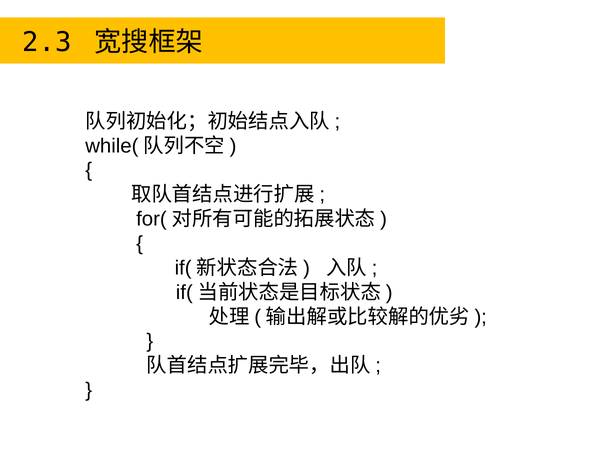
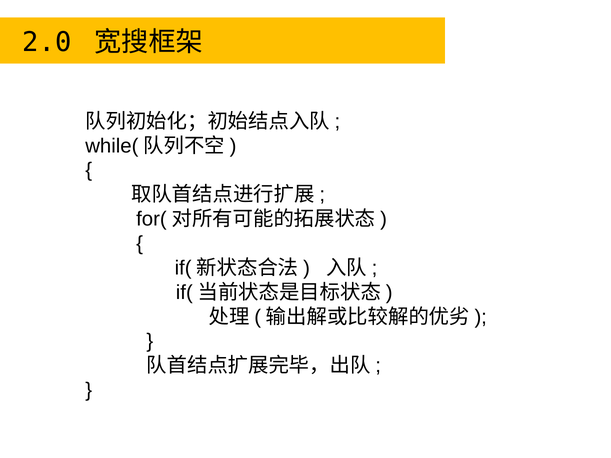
2.3: 2.3 -> 2.0 (47, 42)
